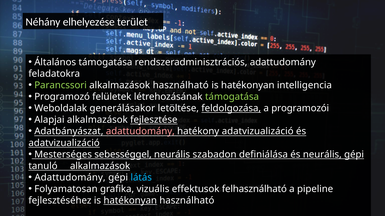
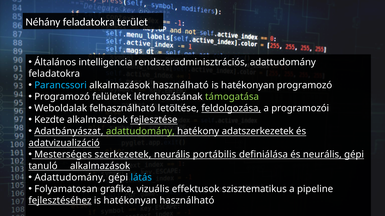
Néhány elhelyezése: elhelyezése -> feladatokra (89, 22)
Általános támogatása: támogatása -> intelligencia (105, 62)
Parancssori colour: light green -> light blue (61, 85)
hatékonyan intelligencia: intelligencia -> programozó (304, 85)
generálásakor: generálásakor -> felhasználható (122, 109)
Alapjai: Alapjai -> Kezdte (49, 120)
adattudomány colour: pink -> light green (140, 132)
hatékony adatvizualizáció: adatvizualizáció -> adatszerkezetek (258, 132)
sebességgel: sebességgel -> szerkezetek (123, 155)
szabadon: szabadon -> portábilis (215, 155)
felhasználható: felhasználható -> szisztematikus (254, 189)
fejlesztéséhez underline: none -> present (60, 201)
hatékonyan underline: present -> none (130, 201)
